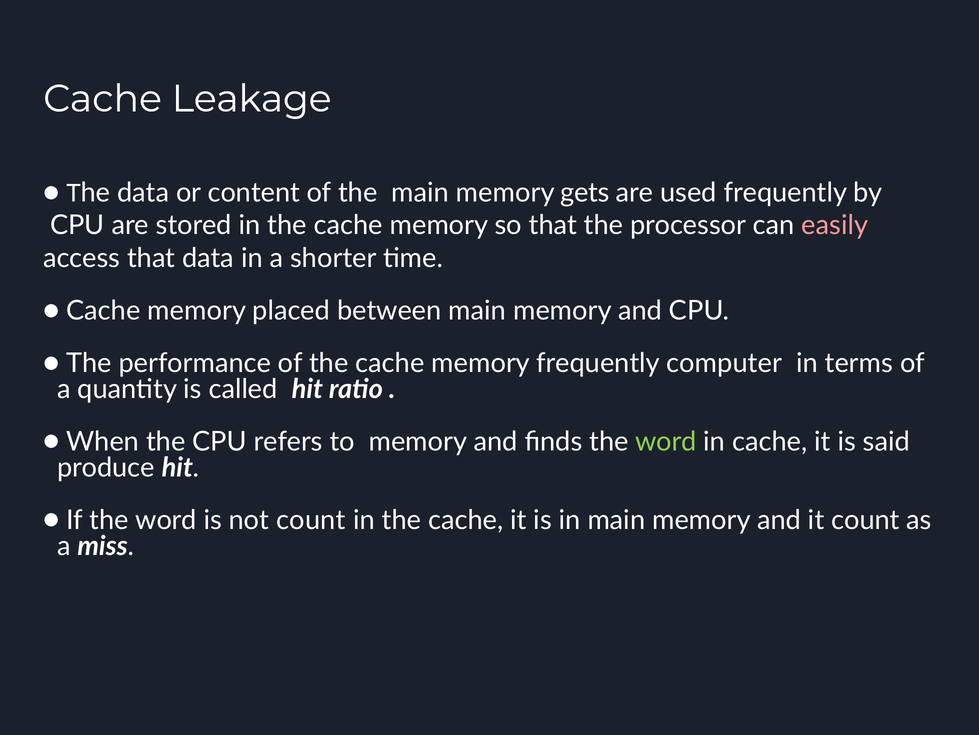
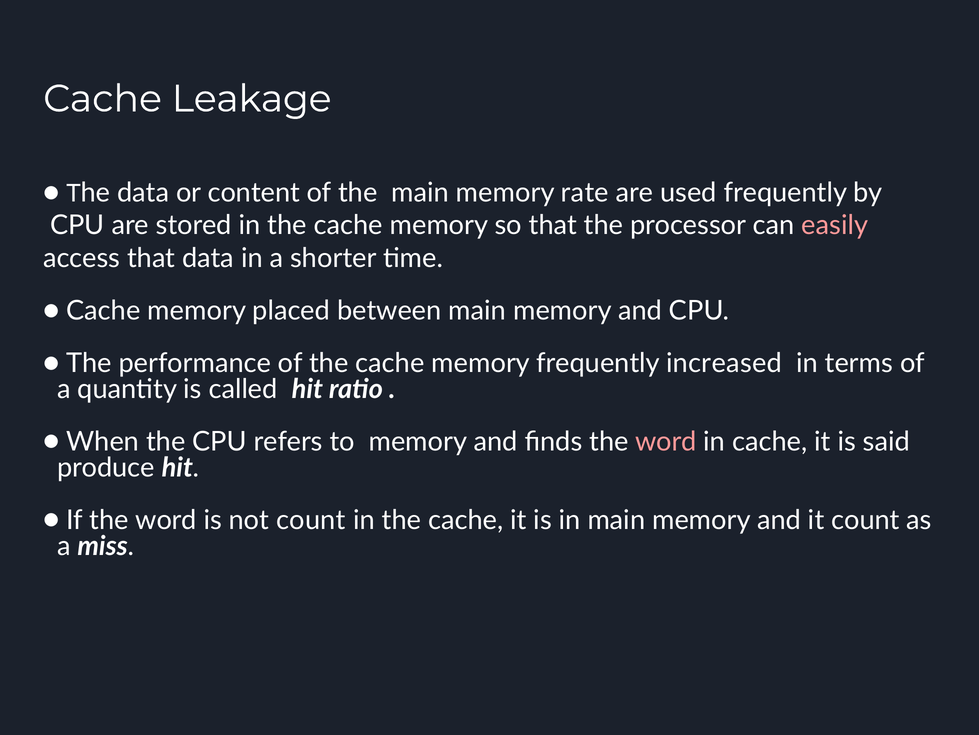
gets: gets -> rate (585, 193)
computer: computer -> increased (724, 363)
word colour: light green -> pink (666, 441)
